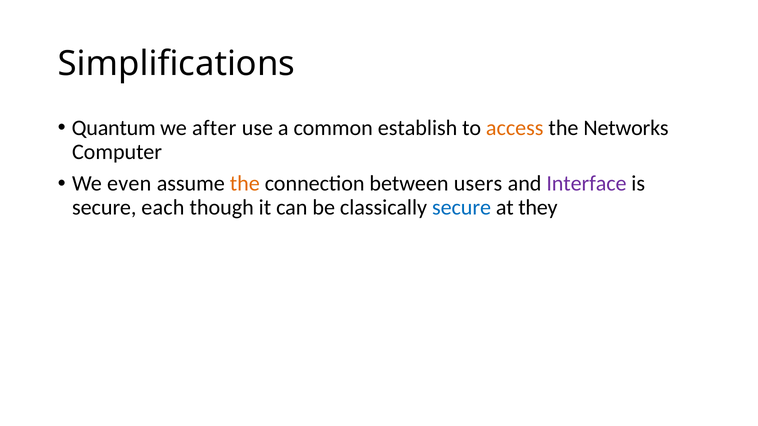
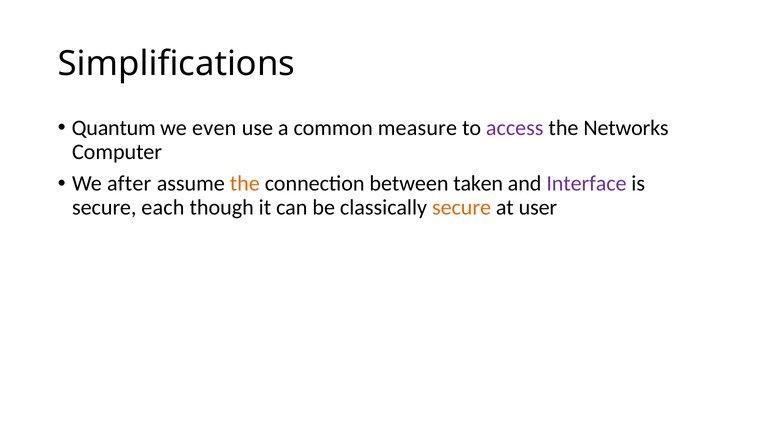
after: after -> even (214, 128)
establish: establish -> measure (417, 128)
access colour: orange -> purple (515, 128)
even: even -> after (129, 184)
users: users -> taken (478, 184)
secure colour: blue -> orange (462, 208)
they: they -> user (538, 208)
